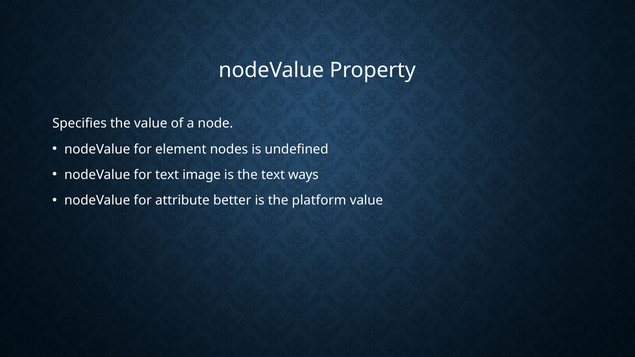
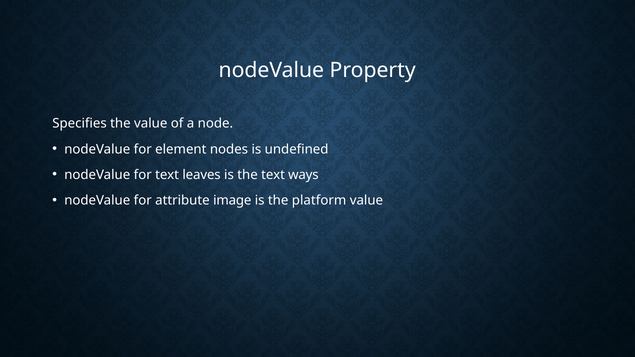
image: image -> leaves (202, 175)
better: better -> image (232, 201)
